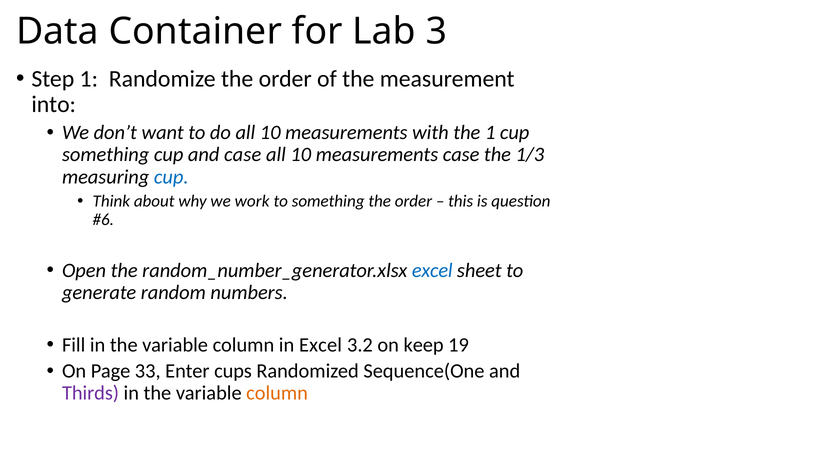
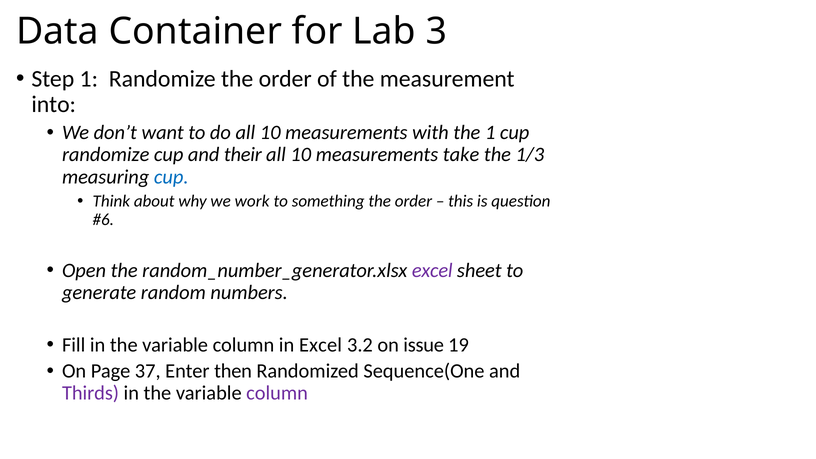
something: something -> randomize (106, 155)
and case: case -> their (243, 155)
measurements case: case -> take (461, 155)
excel colour: blue -> purple (432, 270)
keep: keep -> issue (424, 345)
33: 33 -> 37 (148, 371)
cups: cups -> then (233, 371)
column colour: orange -> purple (277, 393)
